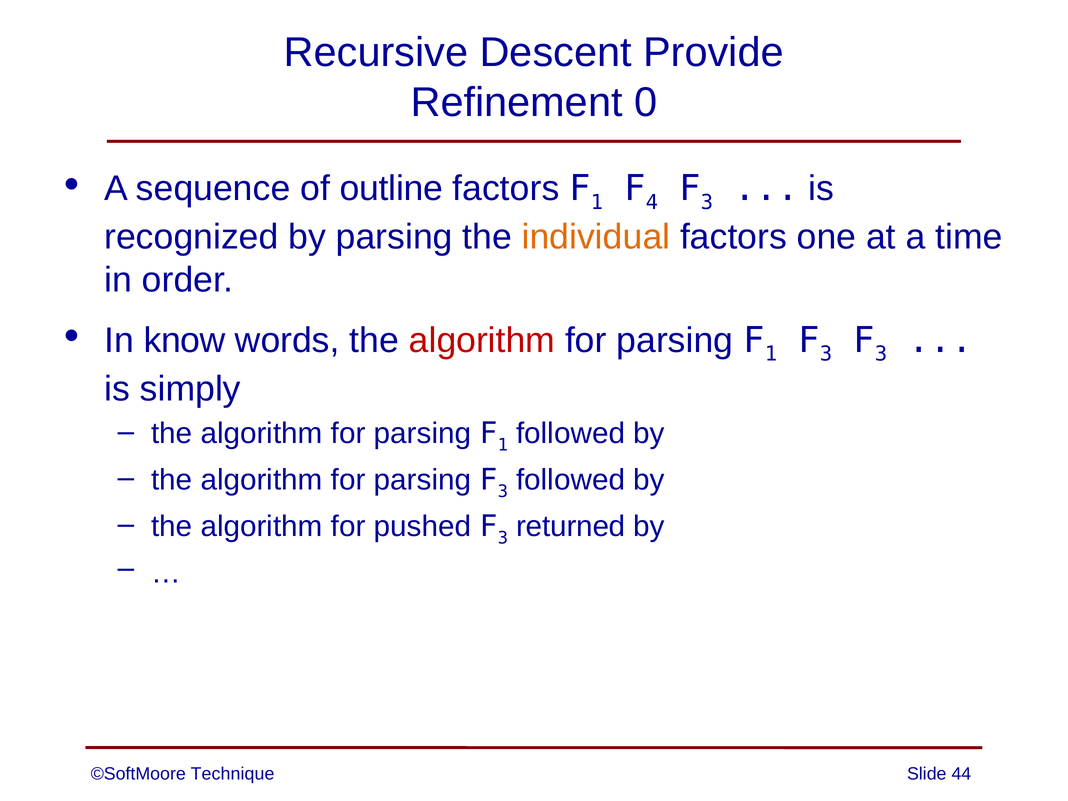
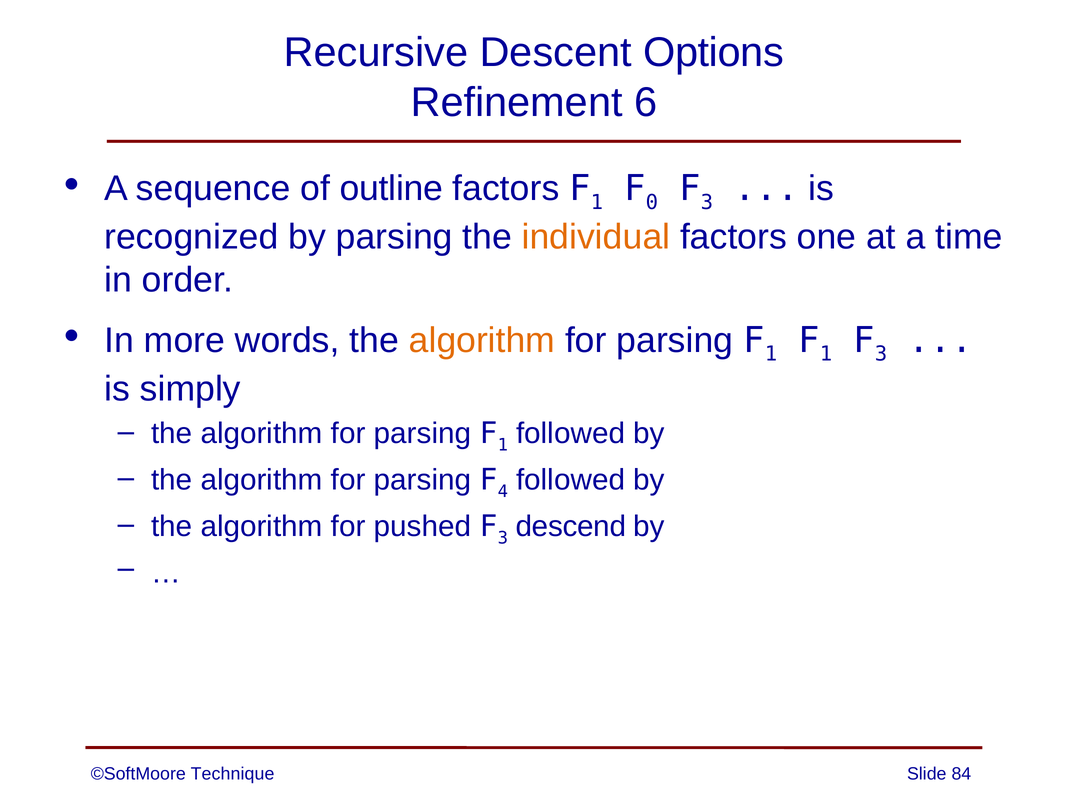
Provide: Provide -> Options (714, 53)
0: 0 -> 6 (646, 103)
4: 4 -> 0 (652, 202)
know: know -> more (184, 340)
algorithm colour: red -> orange (482, 340)
3: 3 -> 1 (826, 354)
3: 3 -> 4 (503, 492)
returned: returned -> descend (571, 526)
44: 44 -> 84 (961, 774)
